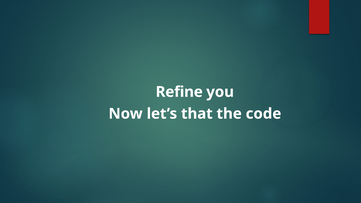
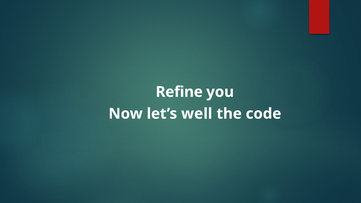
that: that -> well (197, 114)
